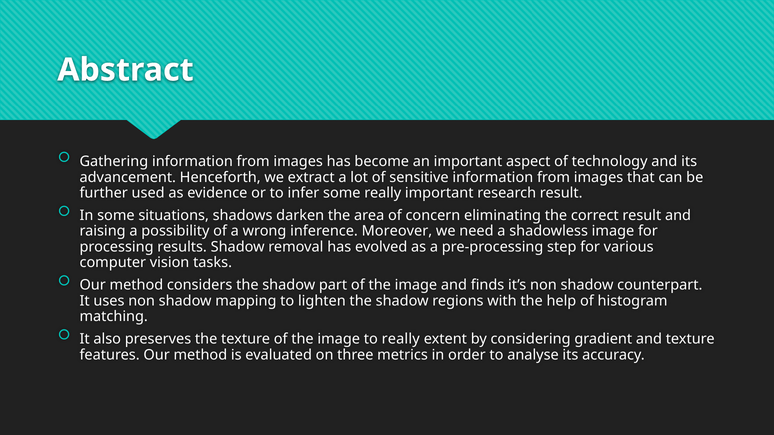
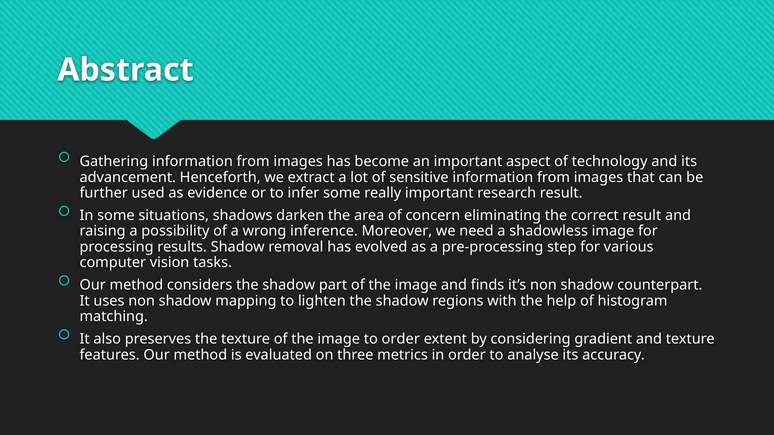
to really: really -> order (401, 339)
